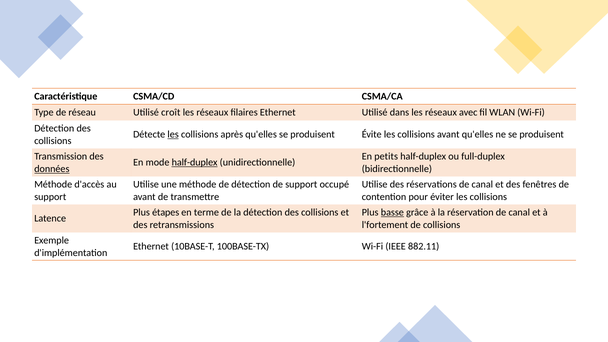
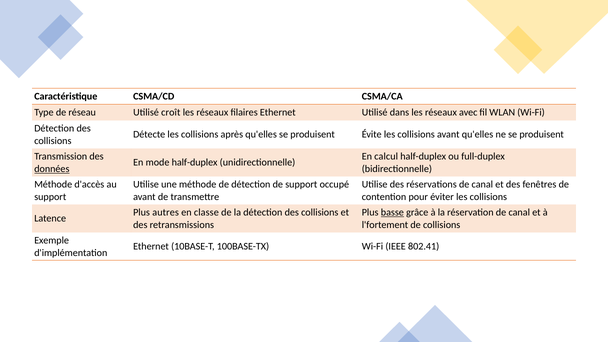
les underline: present -> none (173, 135)
petits: petits -> calcul (386, 156)
half-duplex underline: present -> none (195, 163)
étapes: étapes -> autres (166, 212)
terme: terme -> classe (206, 212)
882.11: 882.11 -> 802.41 (424, 247)
